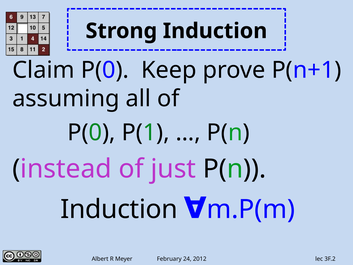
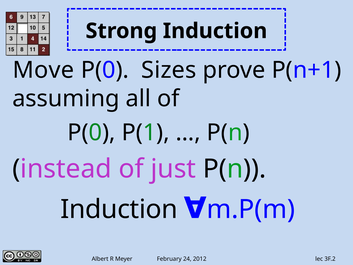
Claim: Claim -> Move (43, 70)
Keep: Keep -> Sizes (169, 70)
